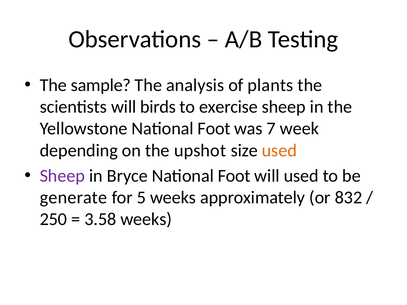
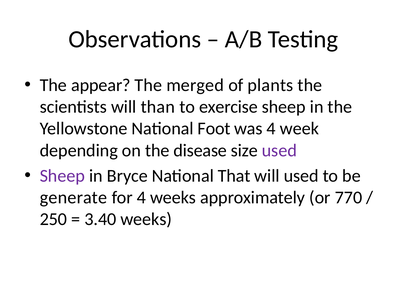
sample: sample -> appear (101, 85)
analysis: analysis -> merged (195, 85)
birds: birds -> than (158, 107)
was 7: 7 -> 4 (271, 129)
upshot: upshot -> disease (200, 151)
used colour: orange -> purple (279, 151)
Bryce National Foot: Foot -> That (234, 176)
for 5: 5 -> 4 (141, 198)
832: 832 -> 770 (348, 198)
3.58: 3.58 -> 3.40 (100, 219)
